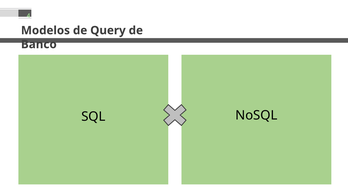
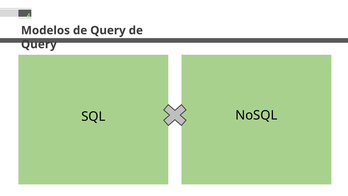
Banco: Banco -> Query (39, 44)
